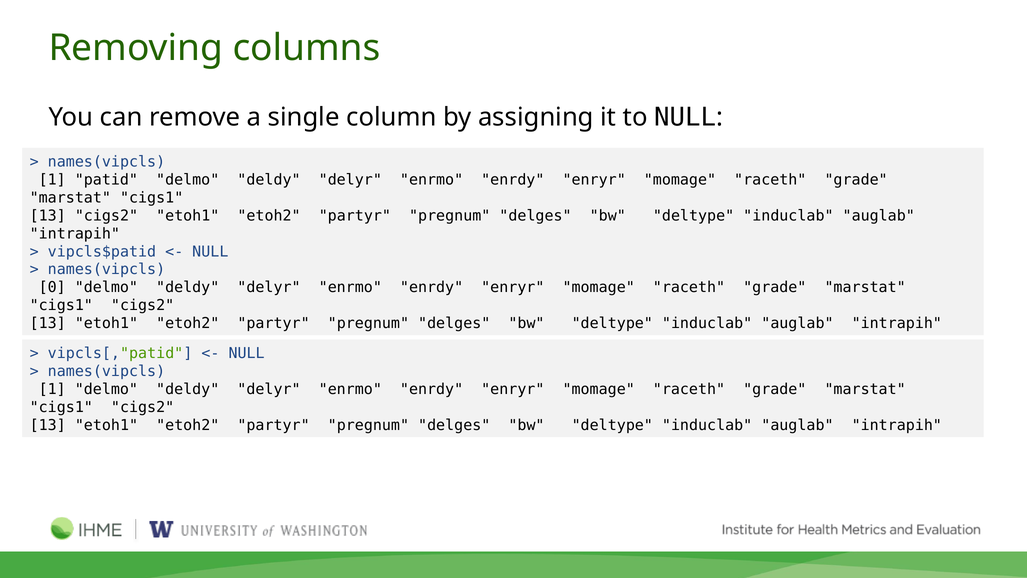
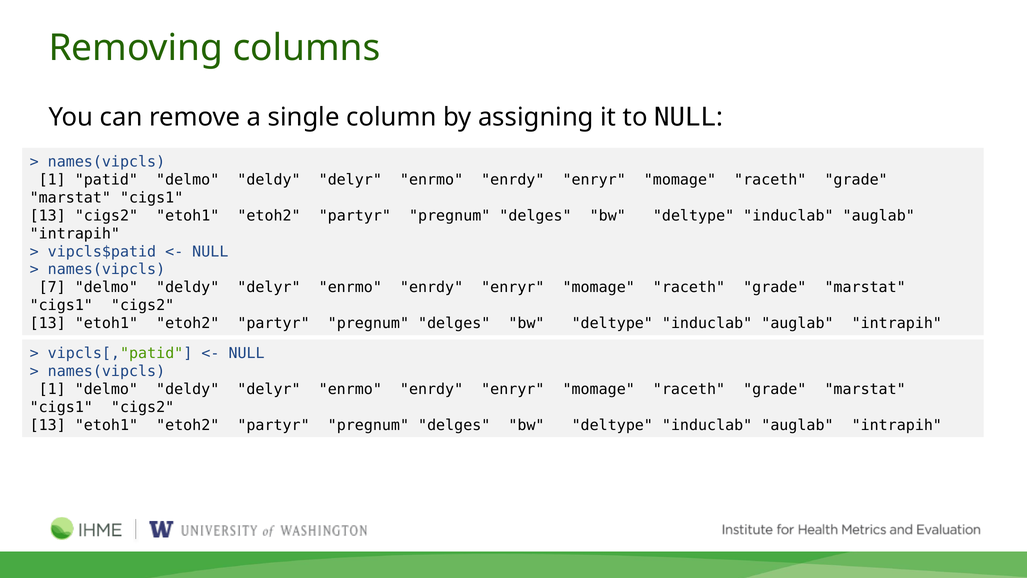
0: 0 -> 7 (52, 287)
